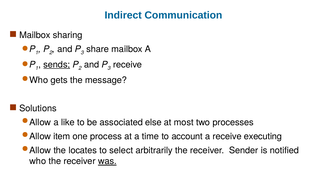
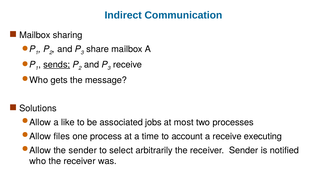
else: else -> jobs (153, 122)
item: item -> files (62, 136)
the locates: locates -> sender (83, 150)
was underline: present -> none (107, 161)
